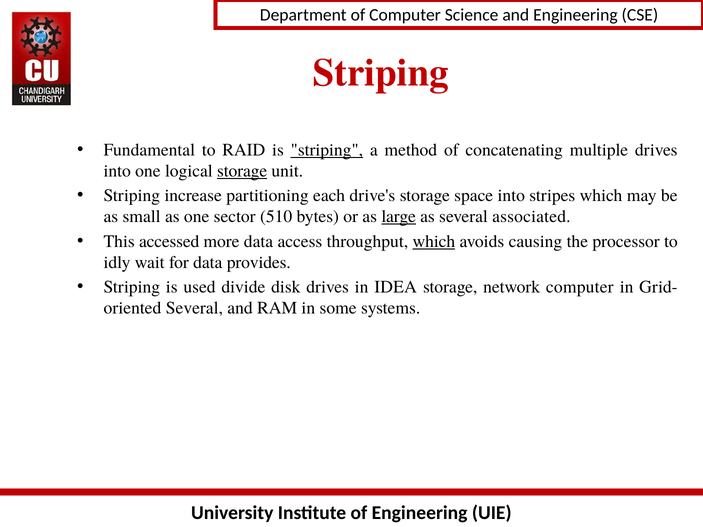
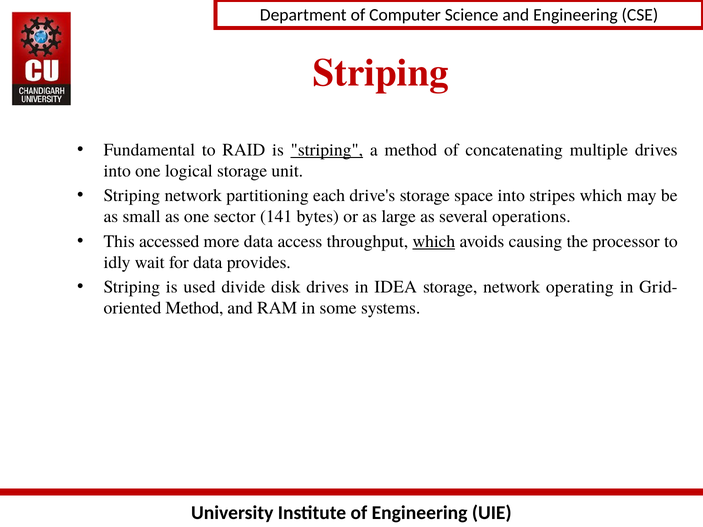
storage underline: present -> none (242, 171)
Striping increase: increase -> network (193, 196)
510: 510 -> 141 (276, 217)
large underline: present -> none (399, 217)
associated: associated -> operations (531, 217)
network computer: computer -> operating (580, 287)
Several: Several -> Method (194, 308)
